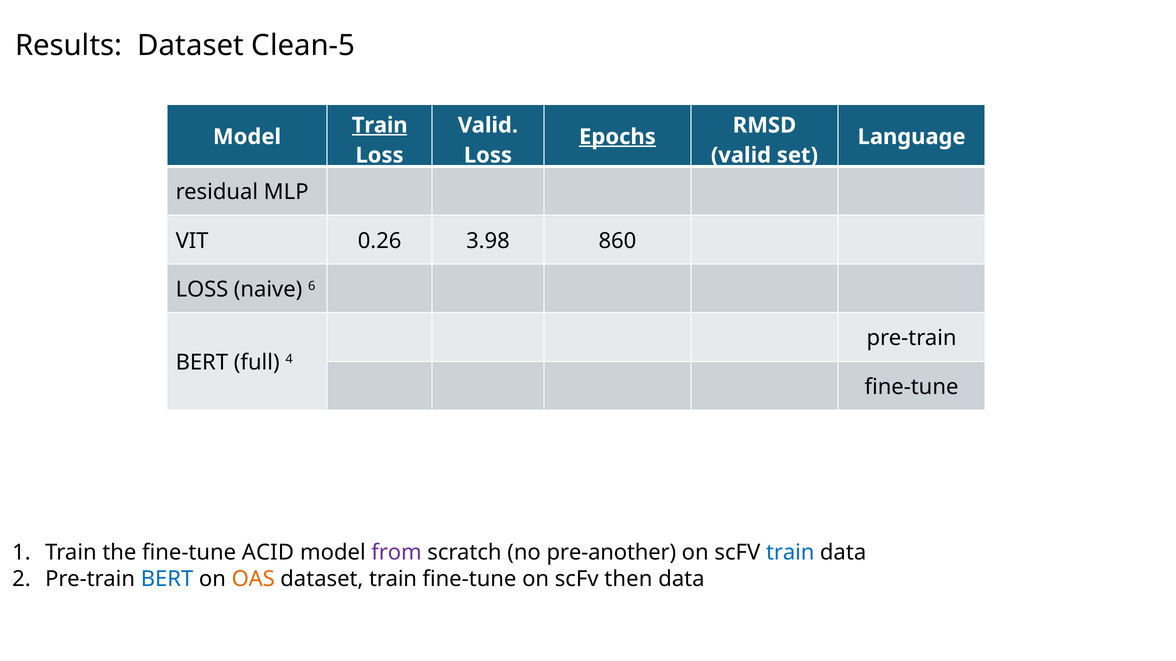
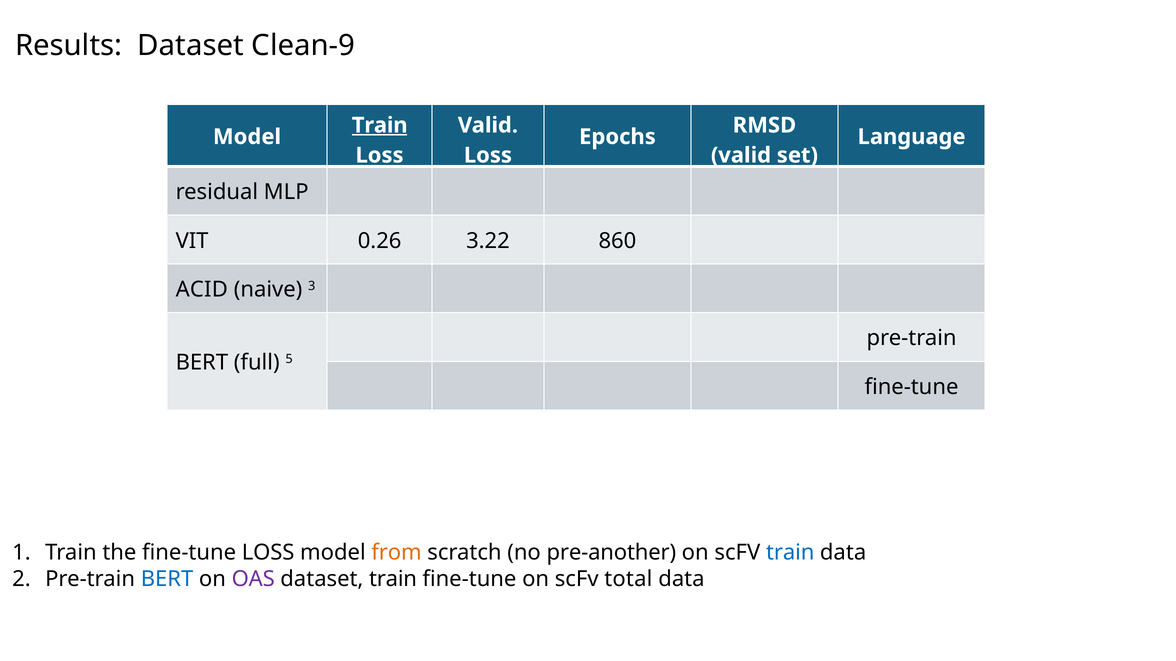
Clean-5: Clean-5 -> Clean-9 (303, 45)
Epochs underline: present -> none (617, 137)
3.98: 3.98 -> 3.22 (488, 241)
LOSS: LOSS -> ACID (202, 290)
6: 6 -> 3 (312, 286)
4: 4 -> 5 (289, 359)
fine-tune ACID: ACID -> LOSS (268, 553)
from colour: purple -> orange (397, 553)
OAS colour: orange -> purple (253, 579)
then: then -> total (628, 579)
